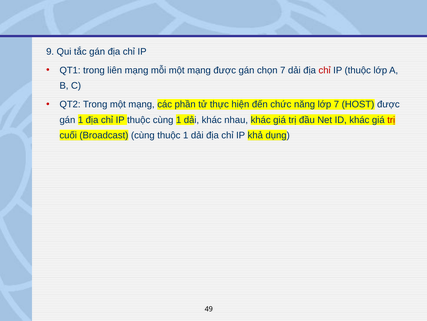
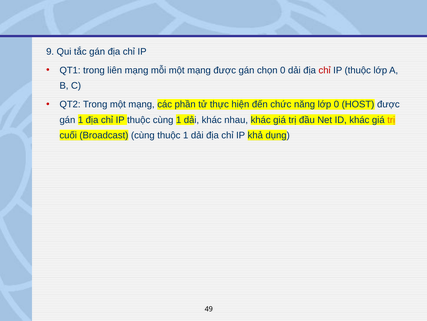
chọn 7: 7 -> 0 (283, 70)
lớp 7: 7 -> 0 (336, 104)
trị colour: red -> orange (391, 120)
